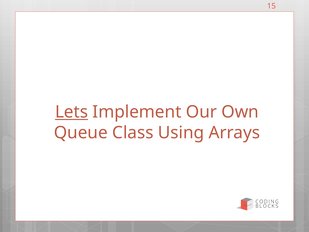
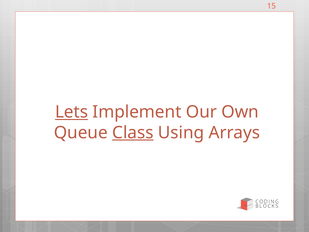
Class underline: none -> present (133, 133)
